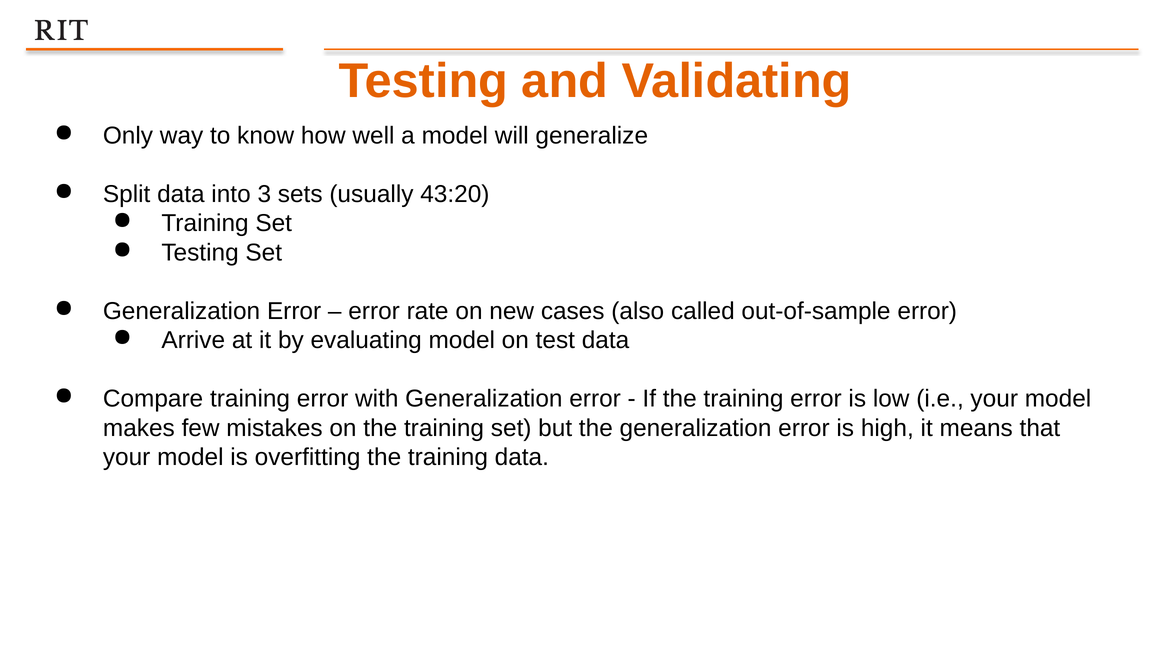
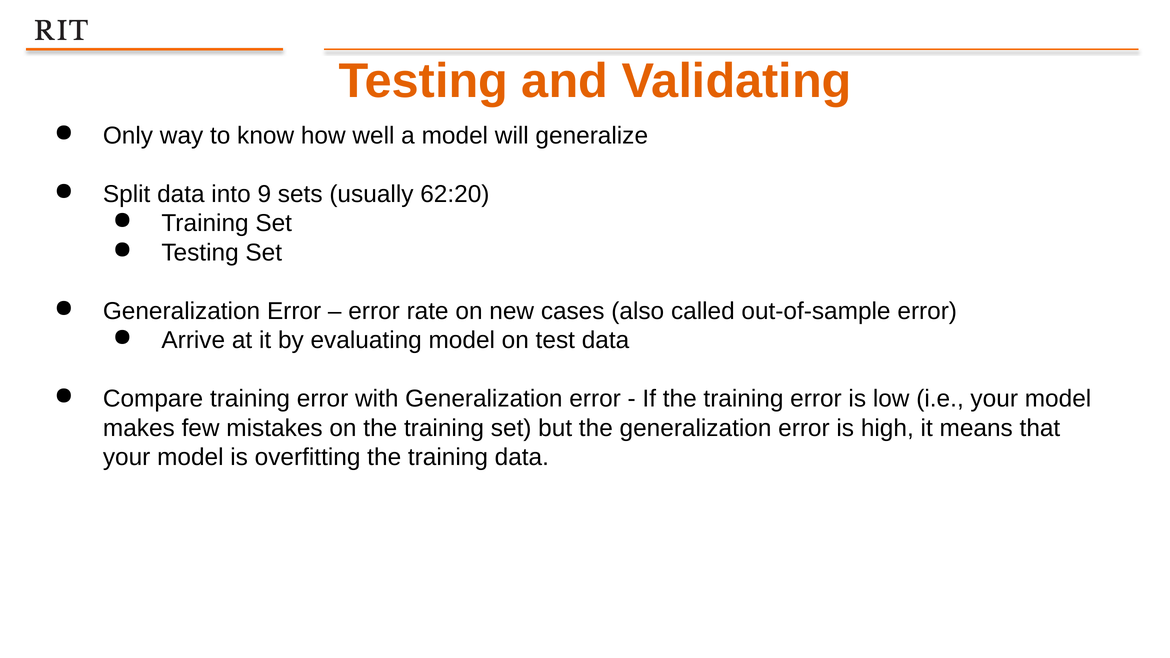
3: 3 -> 9 (264, 194)
43:20: 43:20 -> 62:20 (455, 194)
